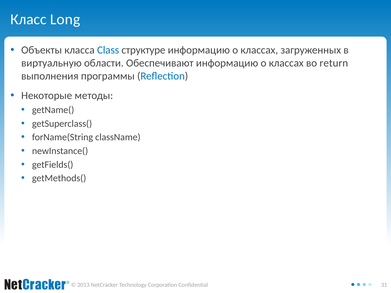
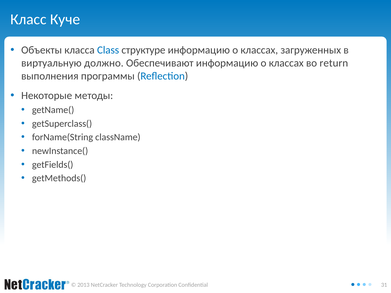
Long: Long -> Куче (65, 19)
области: области -> должно (104, 63)
